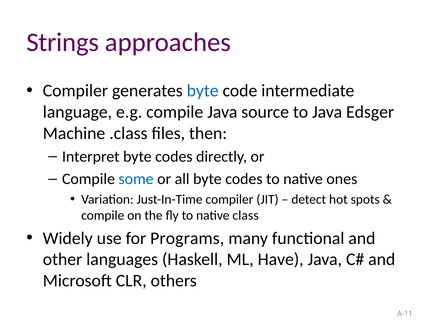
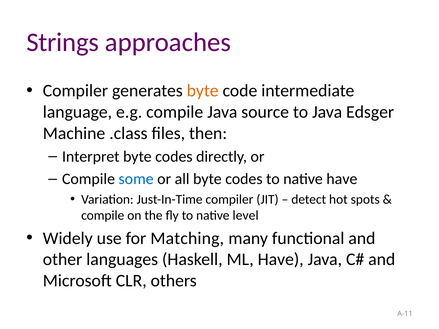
byte colour: blue -> orange (203, 91)
native ones: ones -> have (342, 179)
class: class -> level (246, 216)
Programs: Programs -> Matching (187, 238)
